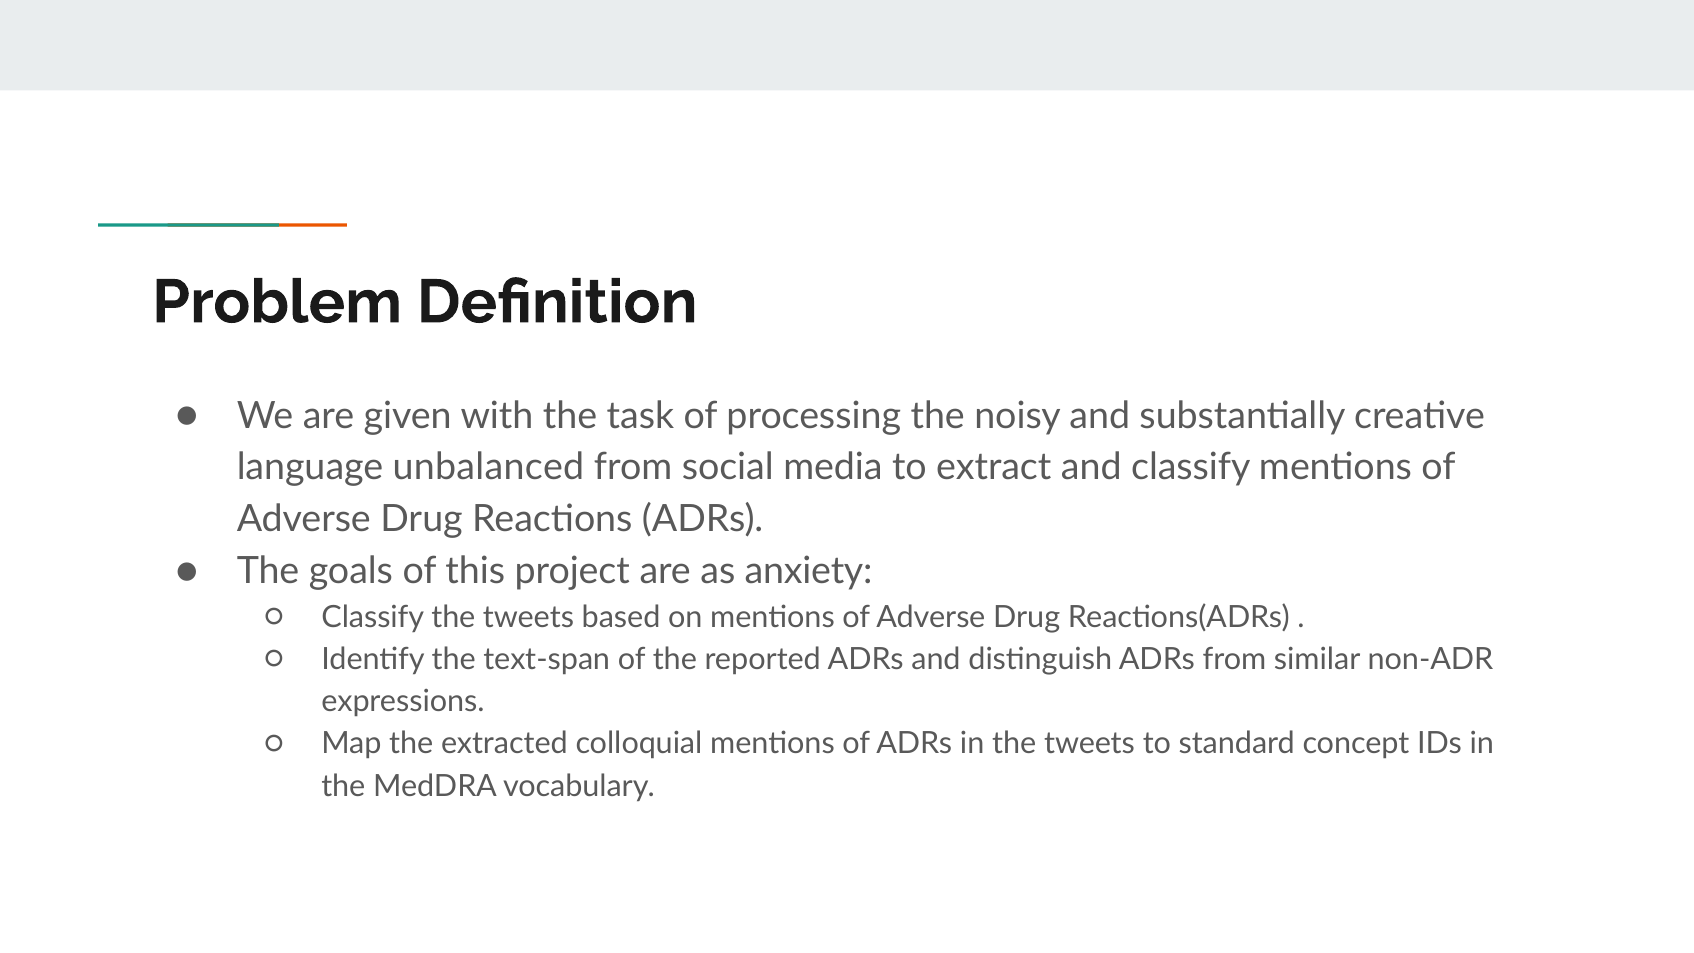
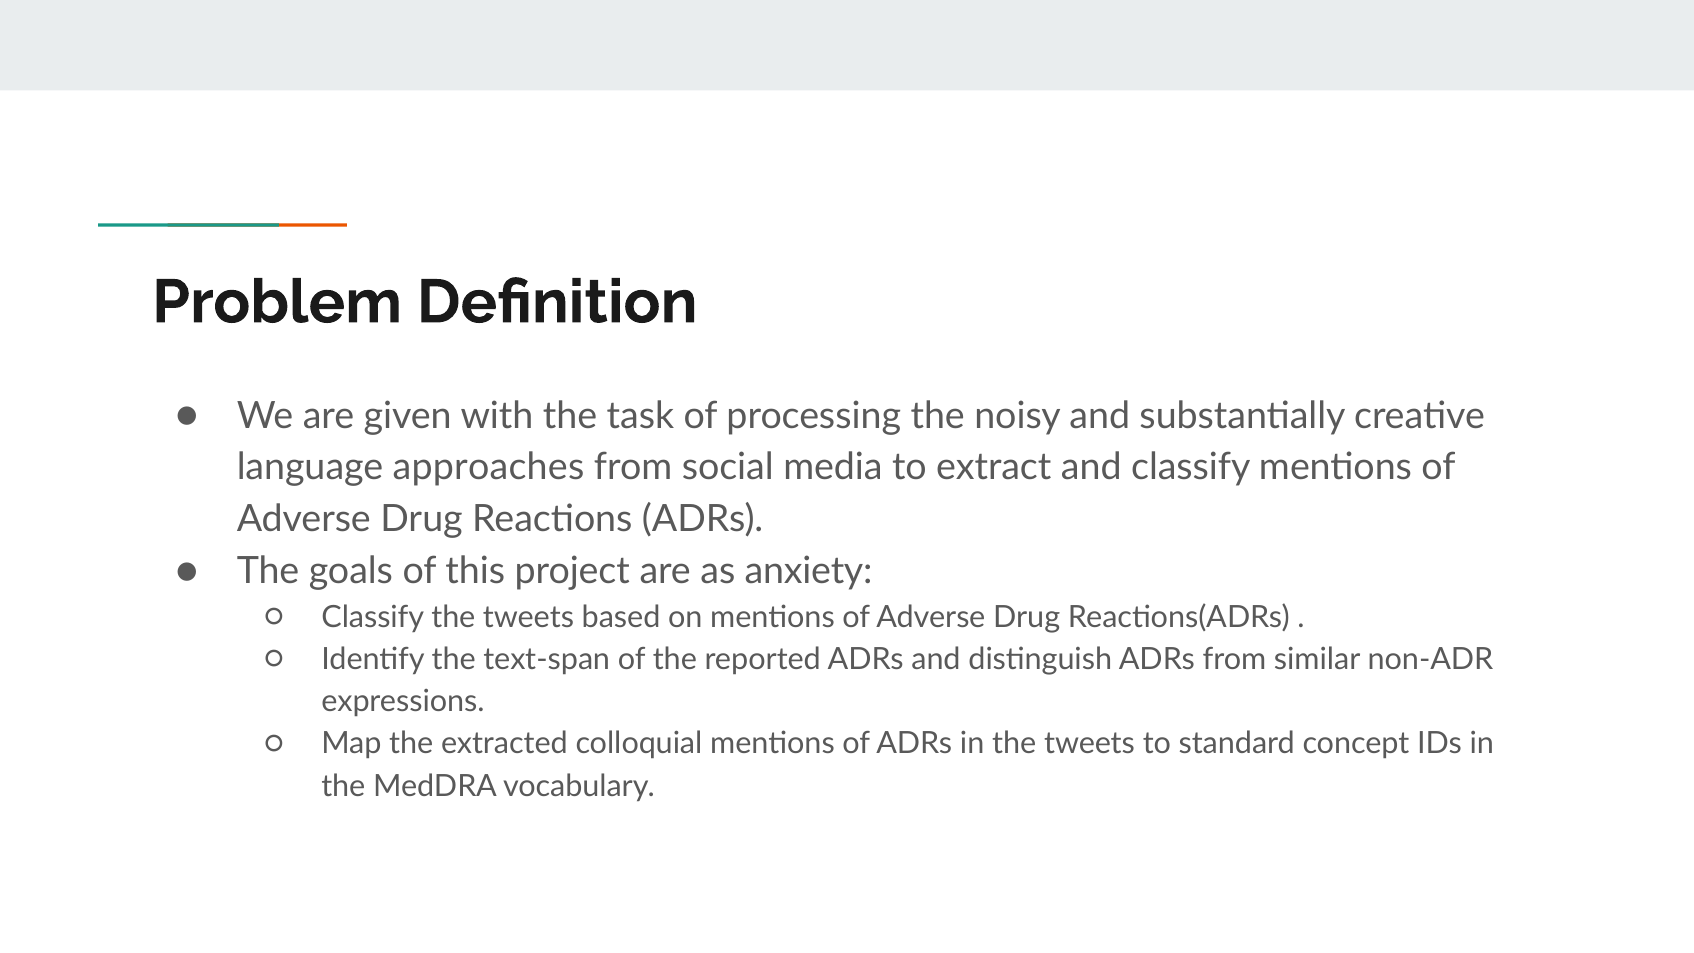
unbalanced: unbalanced -> approaches (488, 467)
